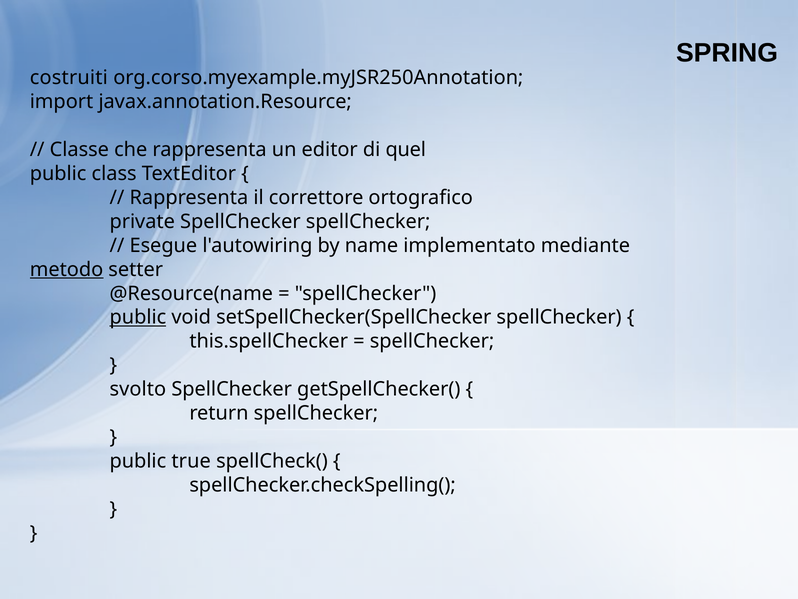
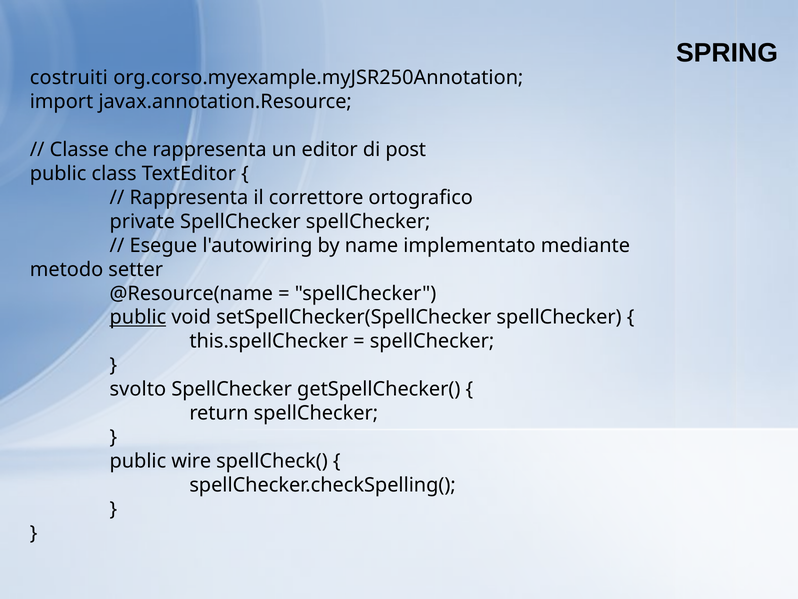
quel: quel -> post (406, 150)
metodo underline: present -> none (67, 269)
true: true -> wire (191, 461)
